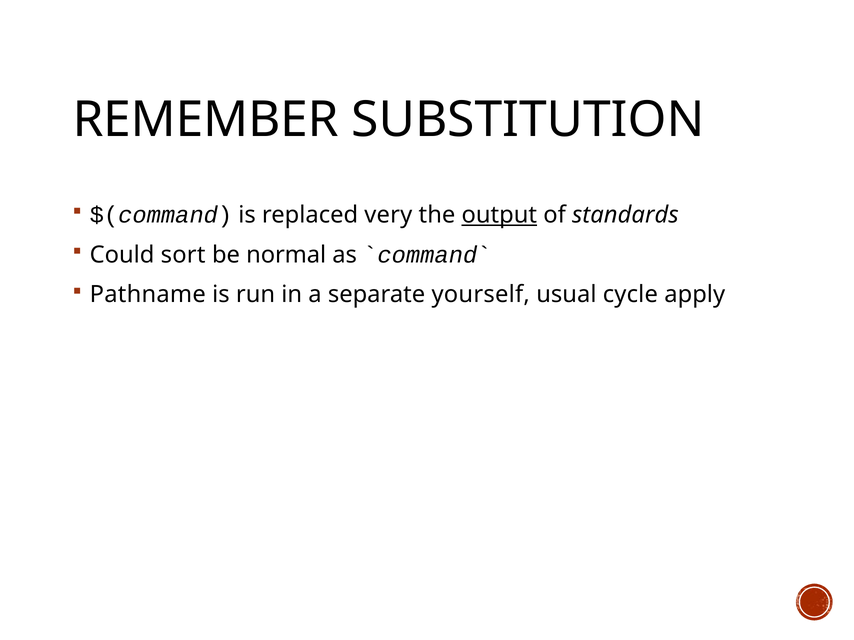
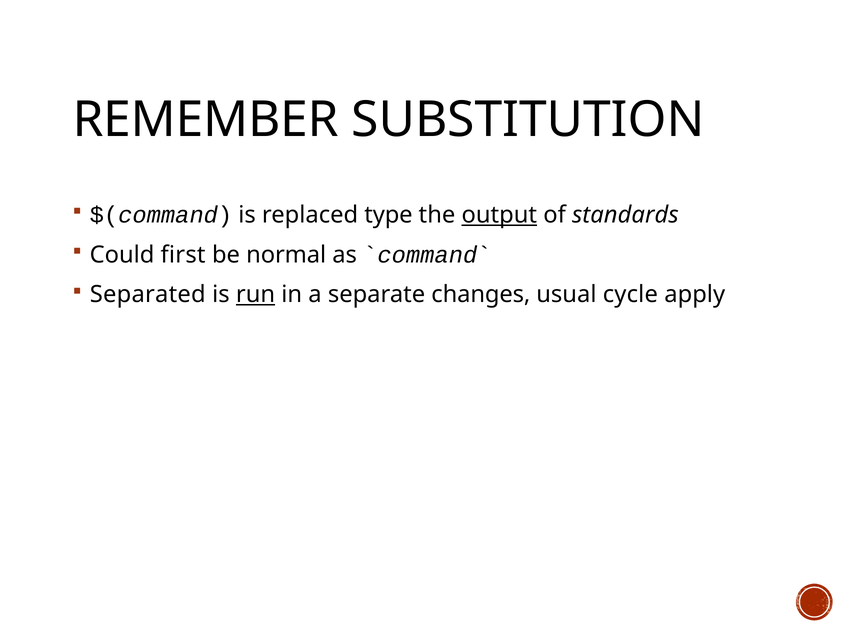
very: very -> type (388, 215)
sort: sort -> first (183, 255)
Pathname: Pathname -> Separated (148, 295)
run underline: none -> present (256, 295)
yourself: yourself -> changes (481, 295)
